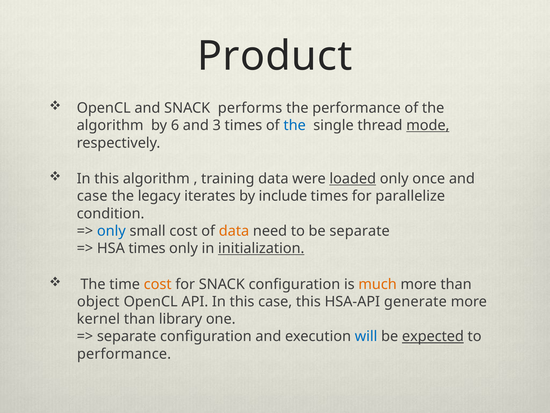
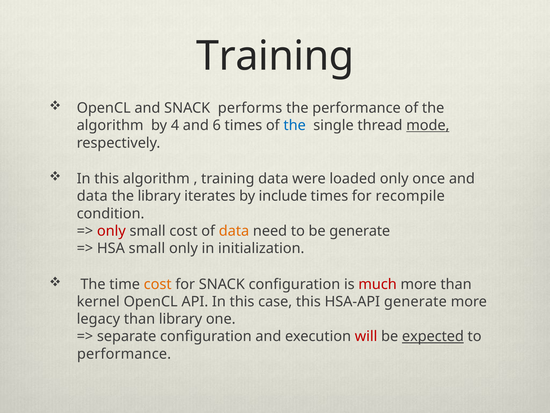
Product: Product -> Training (275, 56)
6: 6 -> 4 (175, 125)
3: 3 -> 6 (217, 125)
loaded underline: present -> none (353, 178)
case: case -> data (92, 196)
the legacy: legacy -> library (159, 196)
parallelize: parallelize -> recompile (410, 196)
only colour: blue -> red (111, 231)
be separate: separate -> generate (360, 231)
HSA times: times -> small (147, 248)
initialization underline: present -> none (261, 248)
much colour: orange -> red (378, 284)
object: object -> kernel (98, 301)
kernel: kernel -> legacy (98, 319)
will colour: blue -> red (366, 336)
